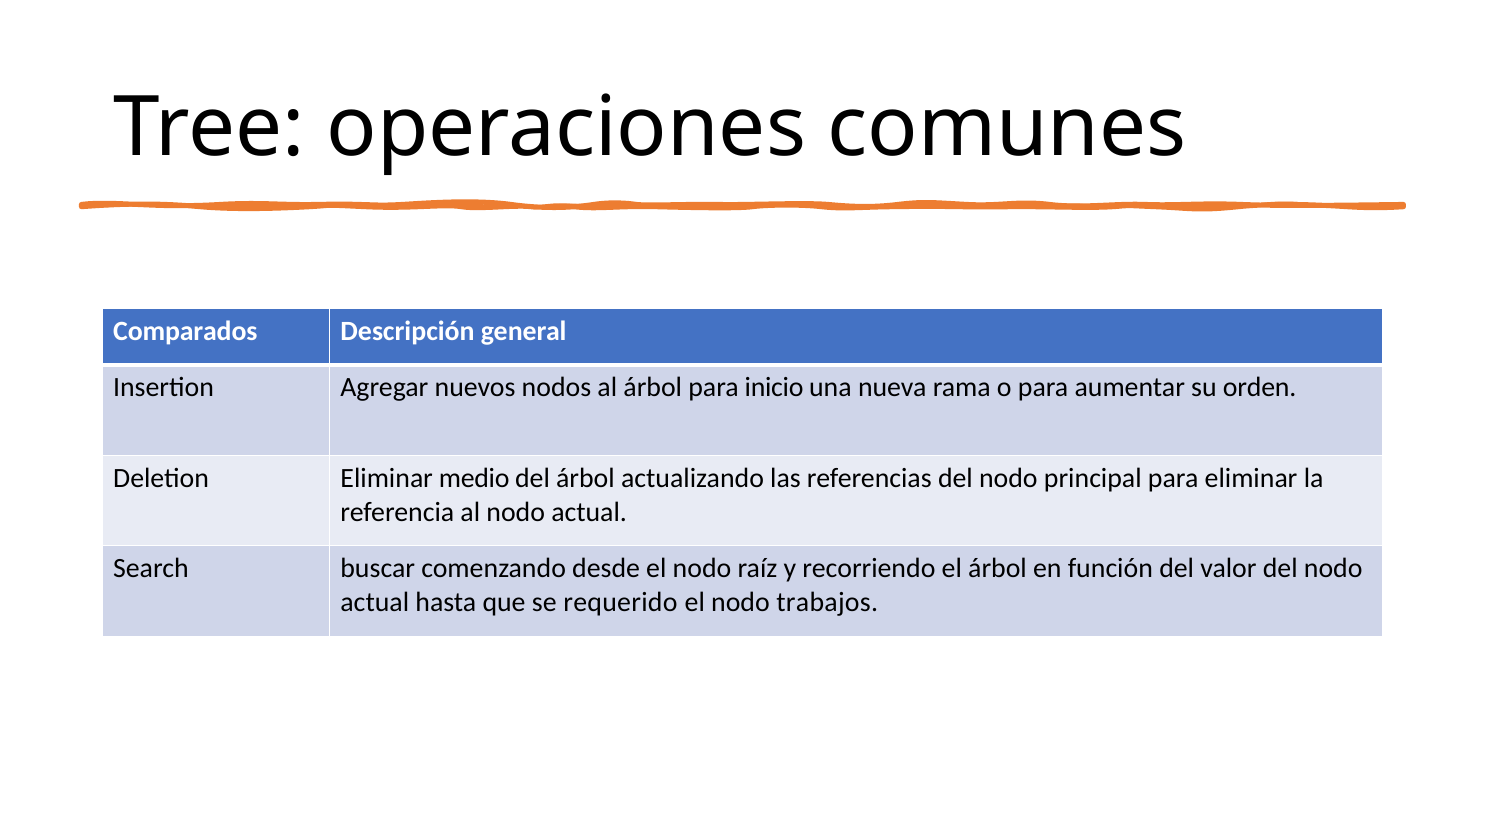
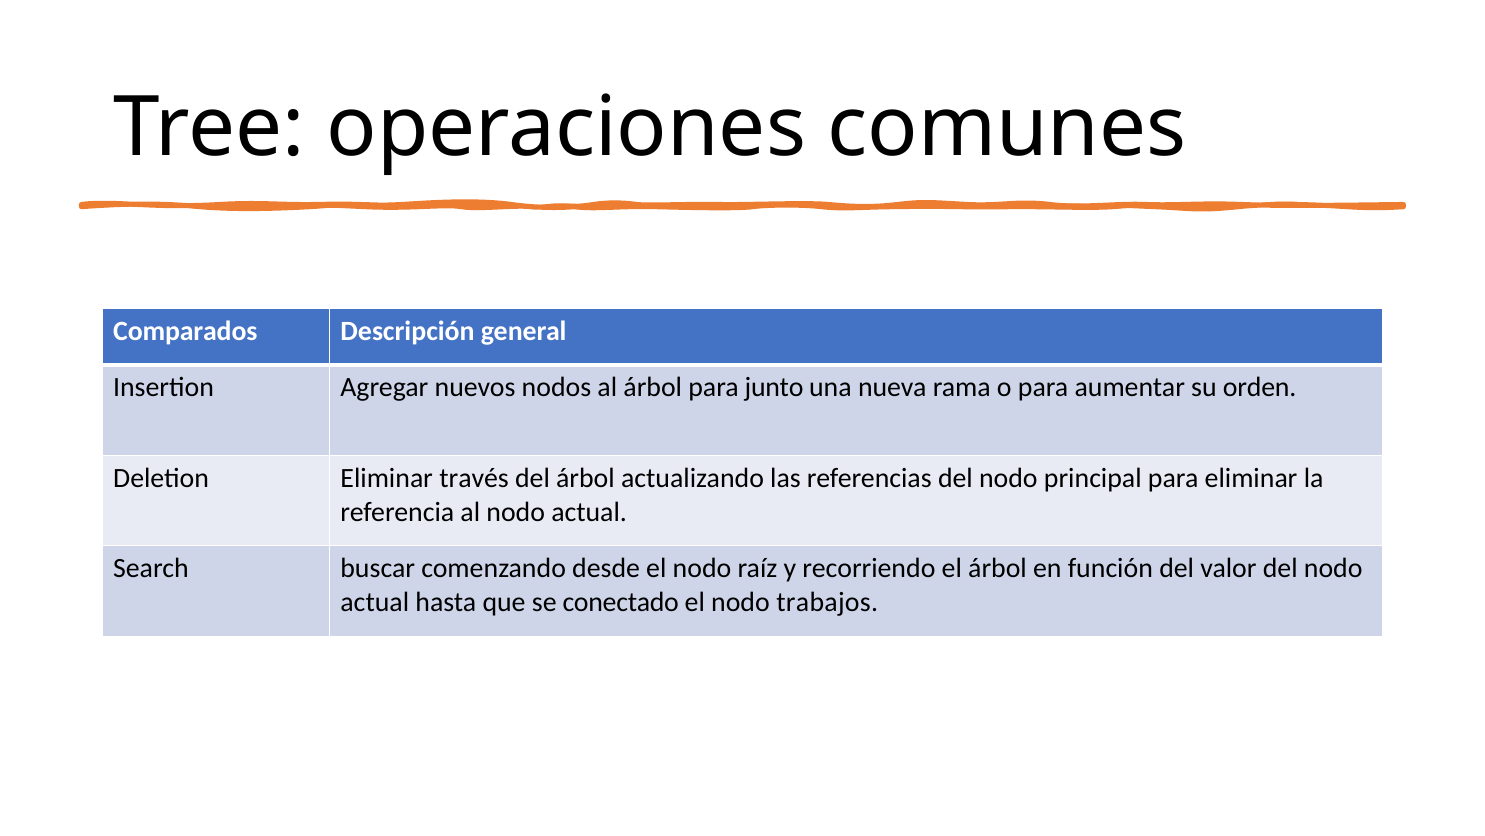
inicio: inicio -> junto (774, 387)
medio: medio -> través (474, 478)
requerido: requerido -> conectado (621, 602)
